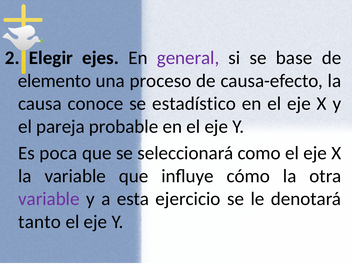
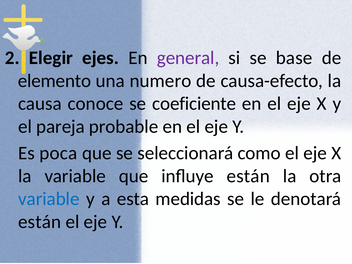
proceso: proceso -> numero (160, 81)
estadístico: estadístico -> coeficiente (194, 104)
influye cómo: cómo -> están (248, 176)
variable colour: purple -> blue (49, 199)
ejercicio: ejercicio -> medidas (188, 199)
tanto: tanto -> están (40, 222)
